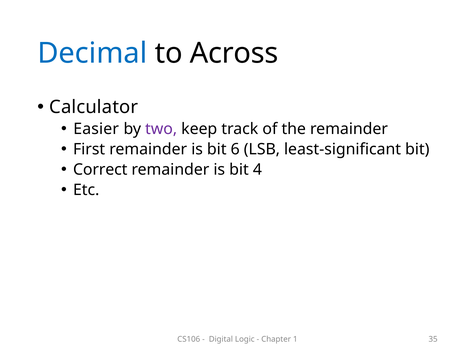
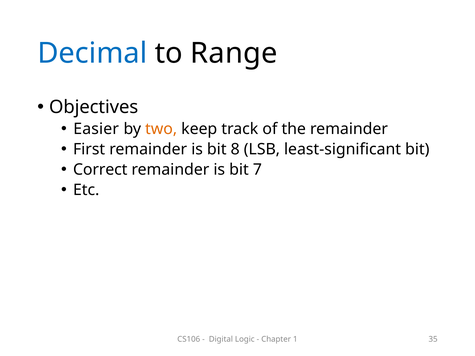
Across: Across -> Range (234, 53)
Calculator: Calculator -> Objectives (94, 107)
two colour: purple -> orange (161, 129)
6: 6 -> 8 (235, 149)
4: 4 -> 7 (257, 170)
